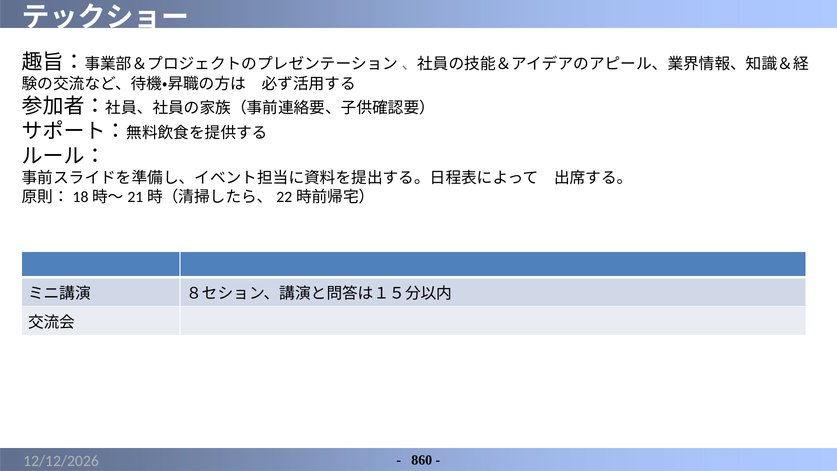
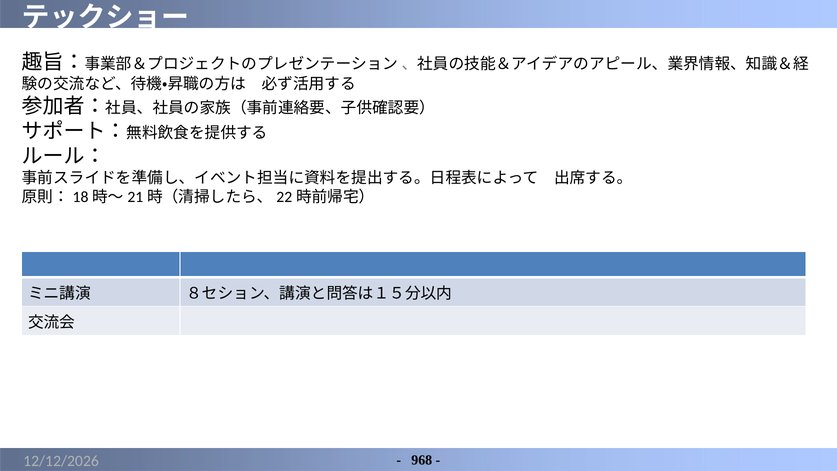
860: 860 -> 968 (422, 460)
